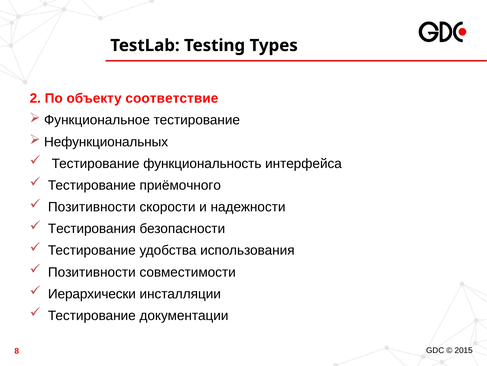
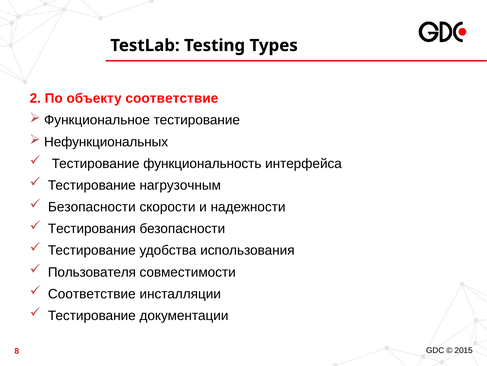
приёмочного: приёмочного -> нагрузочным (180, 185)
Позитивности: Позитивности -> Безопасности (92, 207)
Позитивности: Позитивности -> Пользователя (92, 272)
Иерархически: Иерархически -> Соответствие (92, 293)
